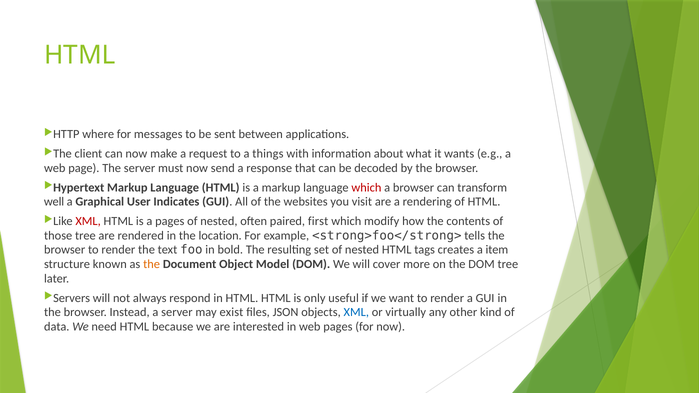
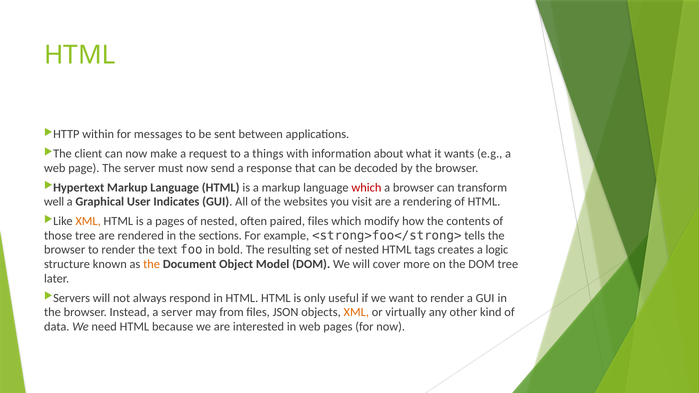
where: where -> within (98, 134)
XML colour: red -> orange (88, 221)
paired first: first -> files (318, 221)
location: location -> sections (220, 236)
item: item -> logic (497, 250)
exist: exist -> from (232, 312)
XML colour: blue -> orange (356, 312)
